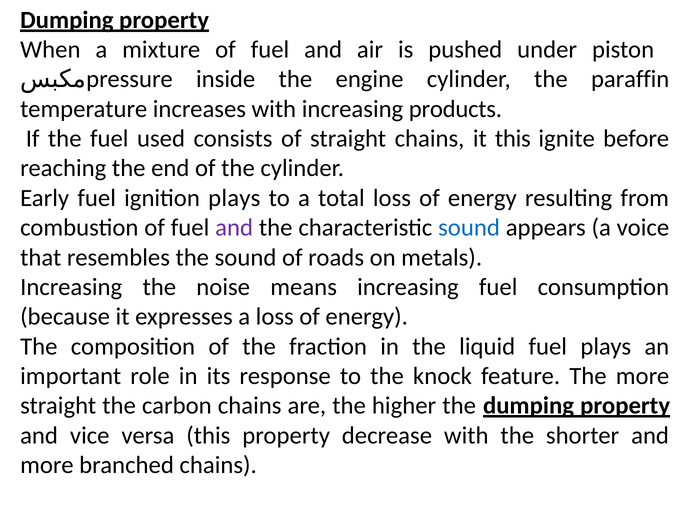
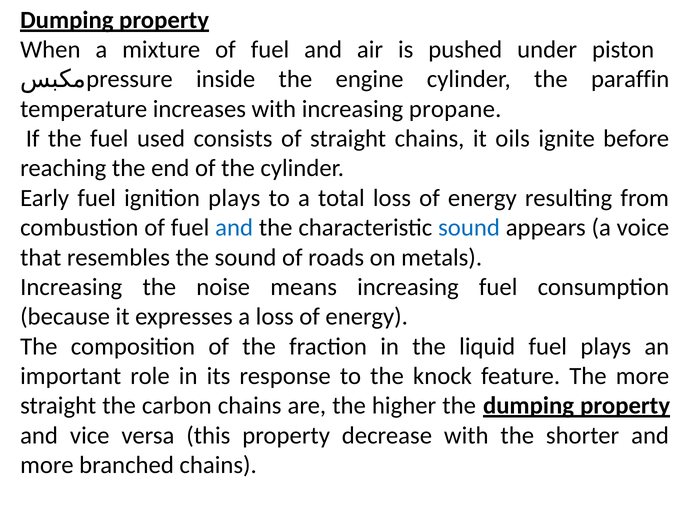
products: products -> propane (455, 109)
it this: this -> oils (513, 139)
and colour: purple -> blue (234, 228)
